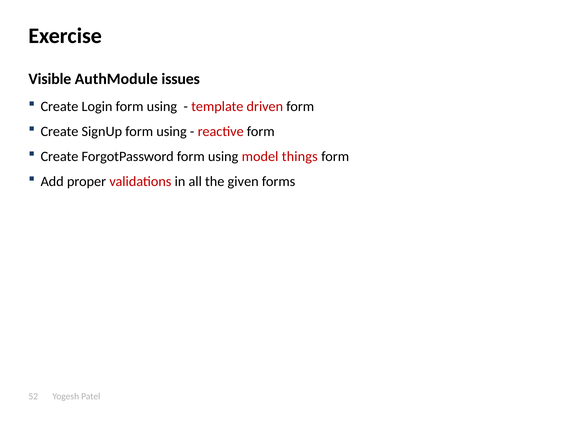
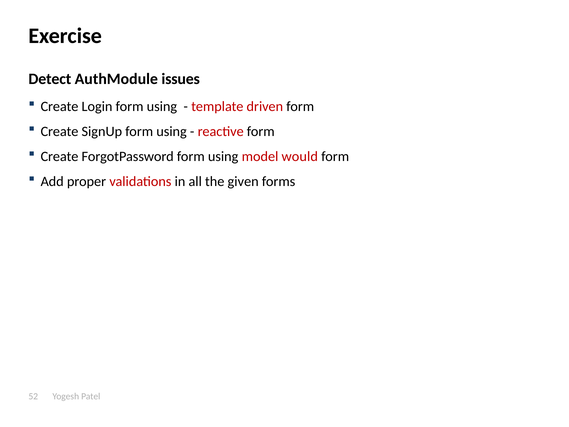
Visible: Visible -> Detect (50, 79)
things: things -> would (300, 156)
